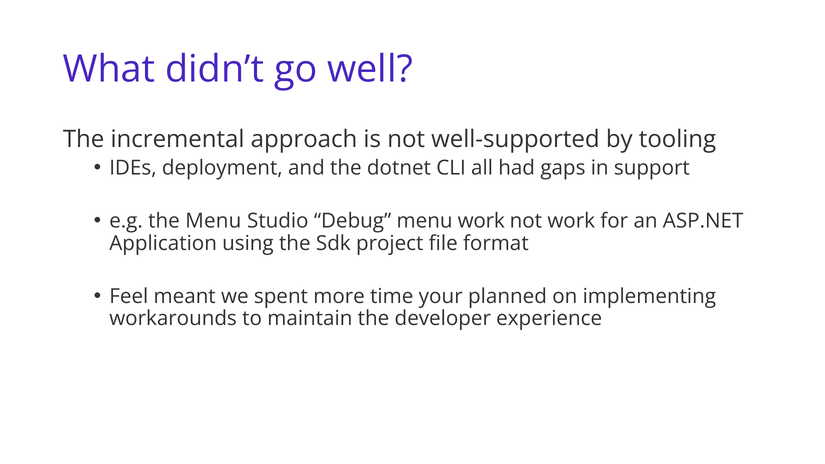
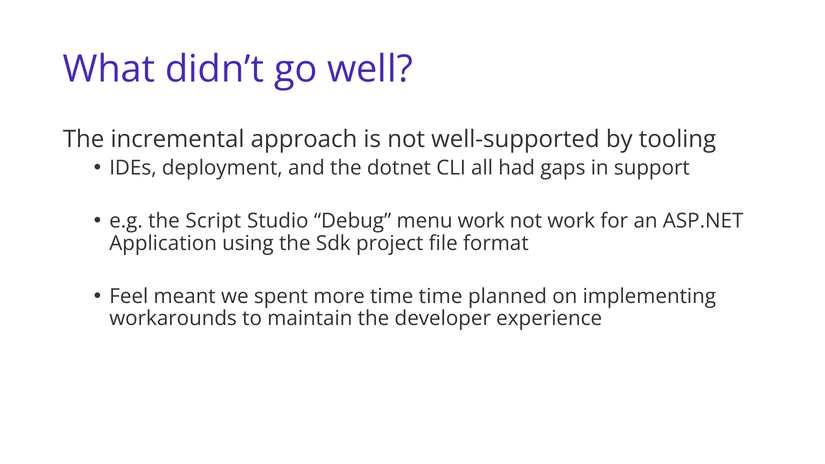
the Menu: Menu -> Script (213, 221)
time your: your -> time (441, 296)
